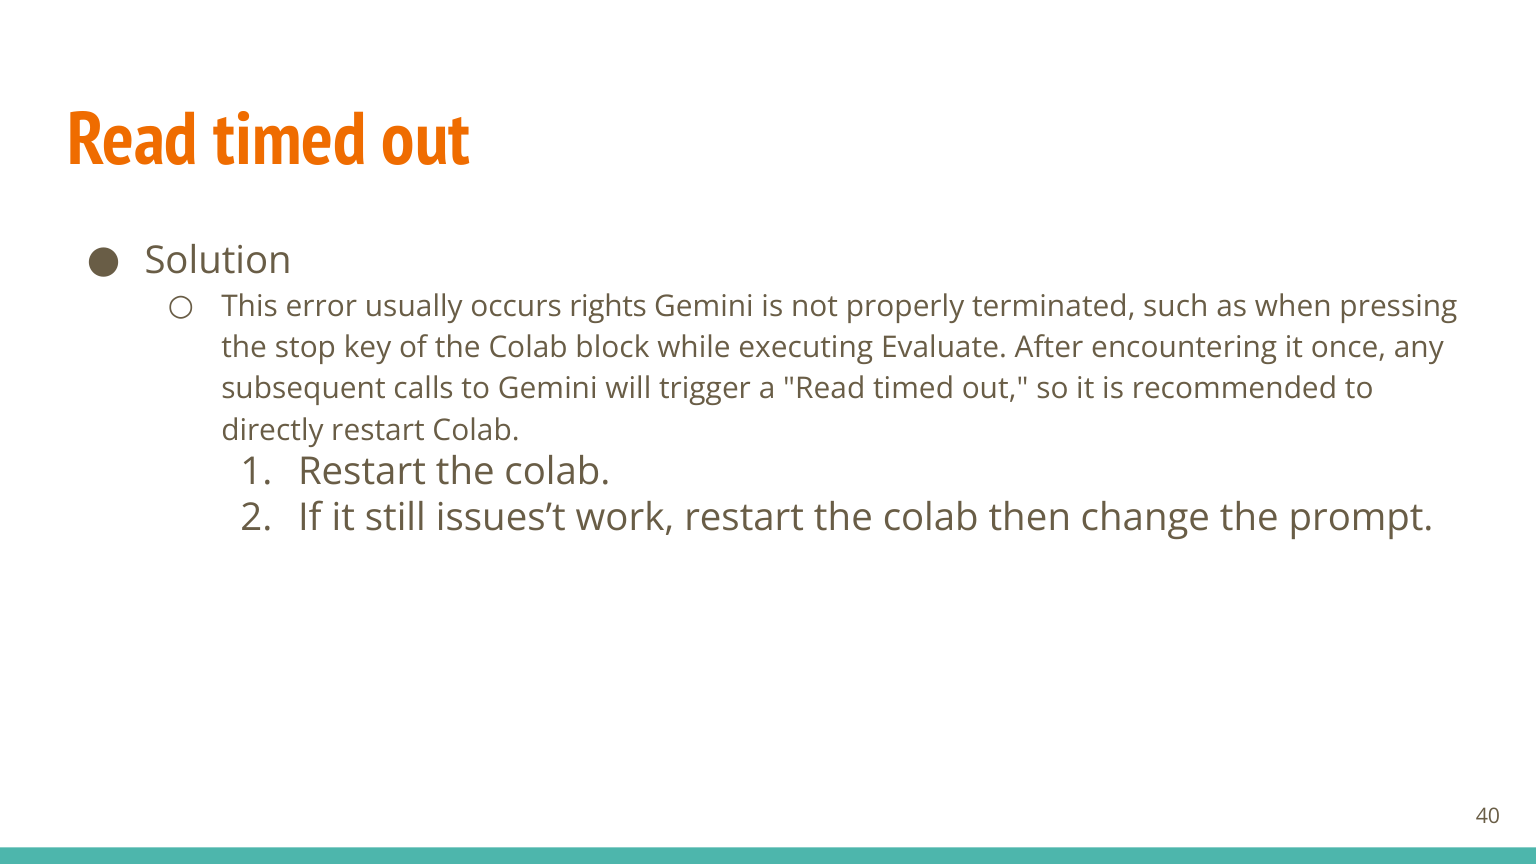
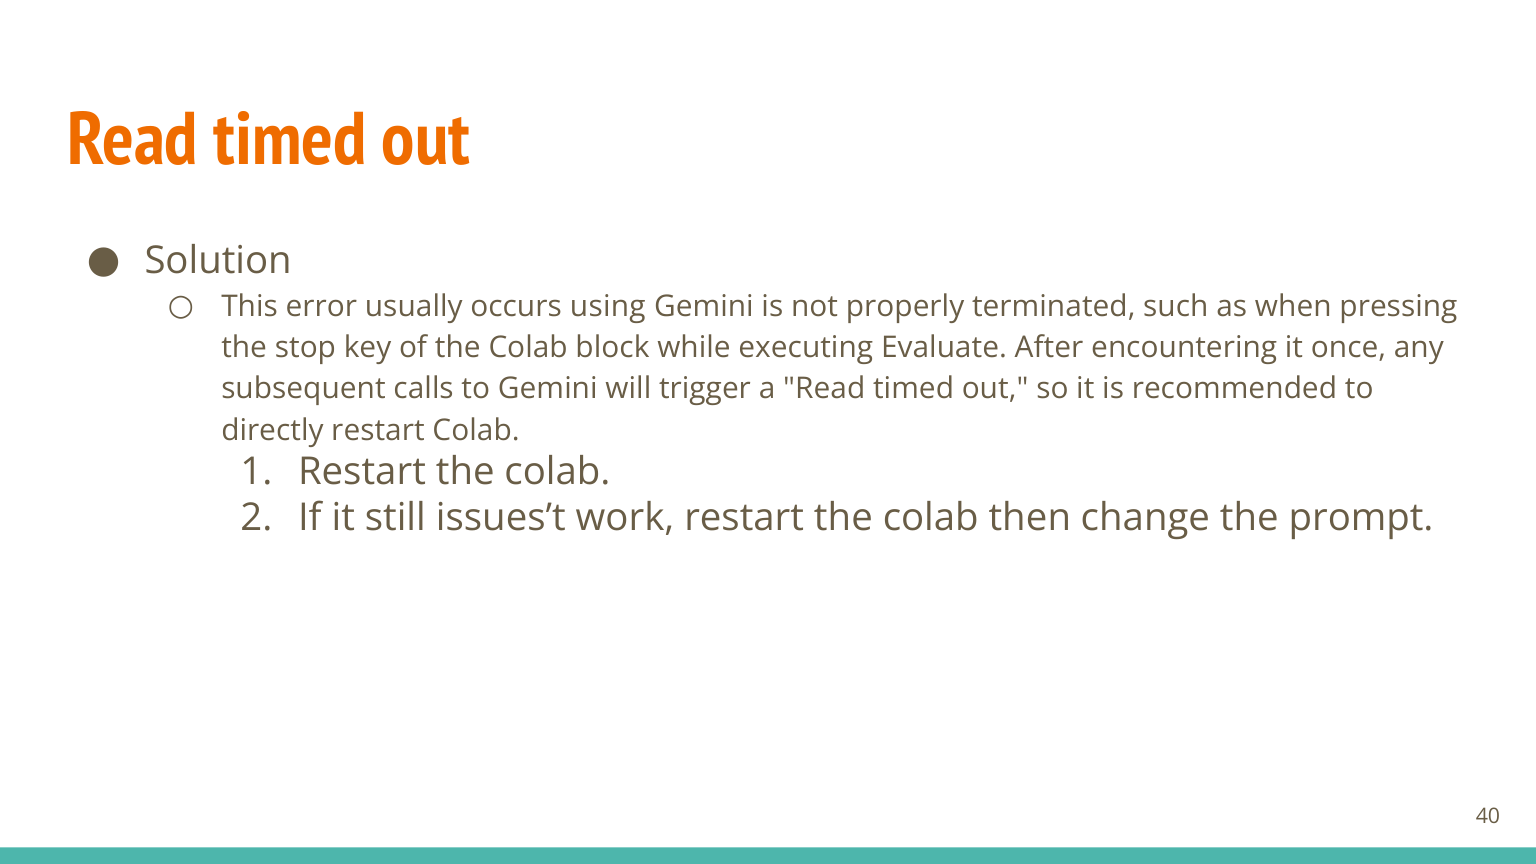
rights: rights -> using (608, 307)
